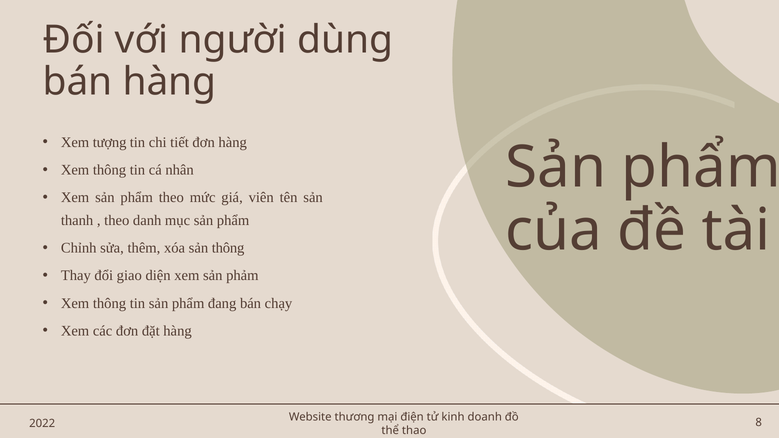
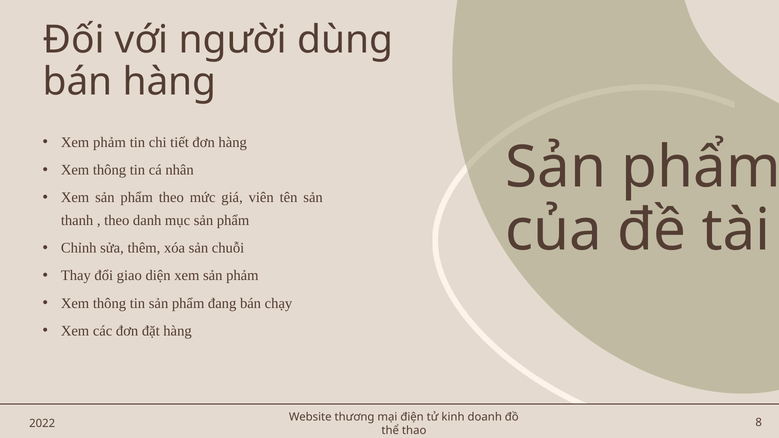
Xem tượng: tượng -> phảm (109, 142)
sản thông: thông -> chuỗi (228, 248)
